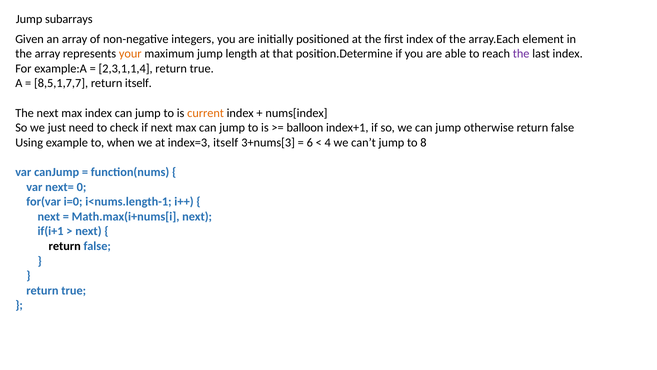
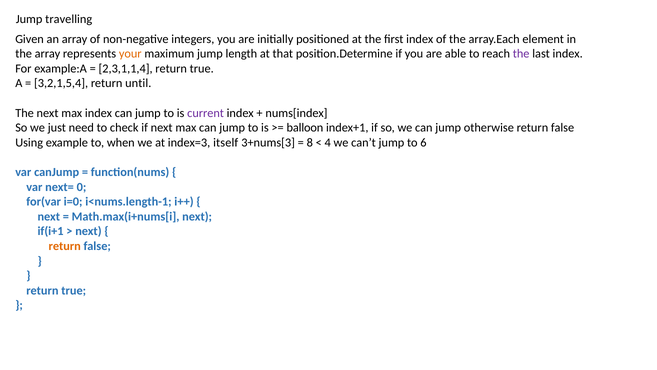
subarrays: subarrays -> travelling (69, 19)
8,5,1,7,7: 8,5,1,7,7 -> 3,2,1,5,4 (61, 83)
return itself: itself -> until (138, 83)
current colour: orange -> purple (206, 113)
6: 6 -> 8 (310, 142)
8: 8 -> 6 (423, 142)
return colour: black -> orange (65, 246)
